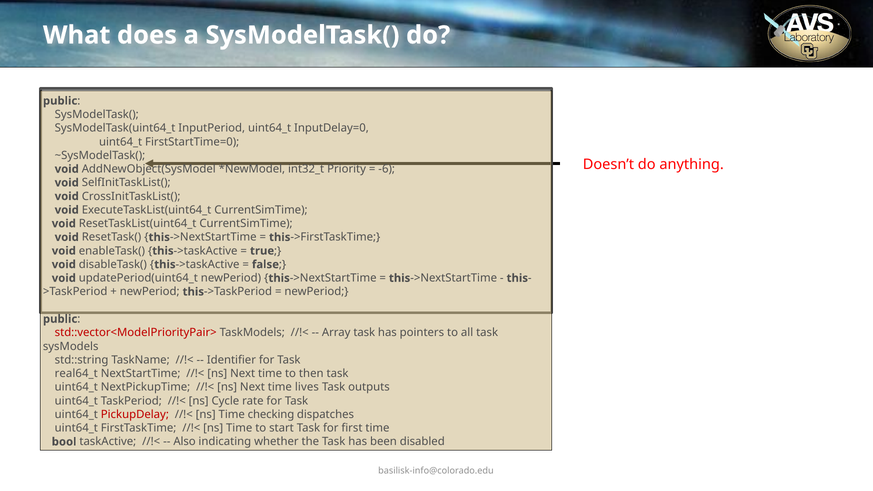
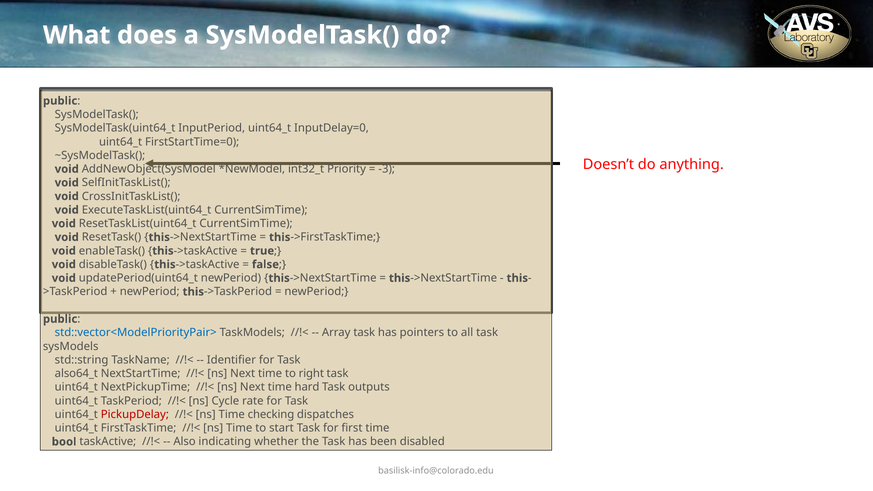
-6: -6 -> -3 (387, 169)
std::vector<ModelPriorityPair> colour: red -> blue (136, 333)
real64_t: real64_t -> also64_t (76, 374)
then: then -> right (311, 374)
lives: lives -> hard (307, 387)
